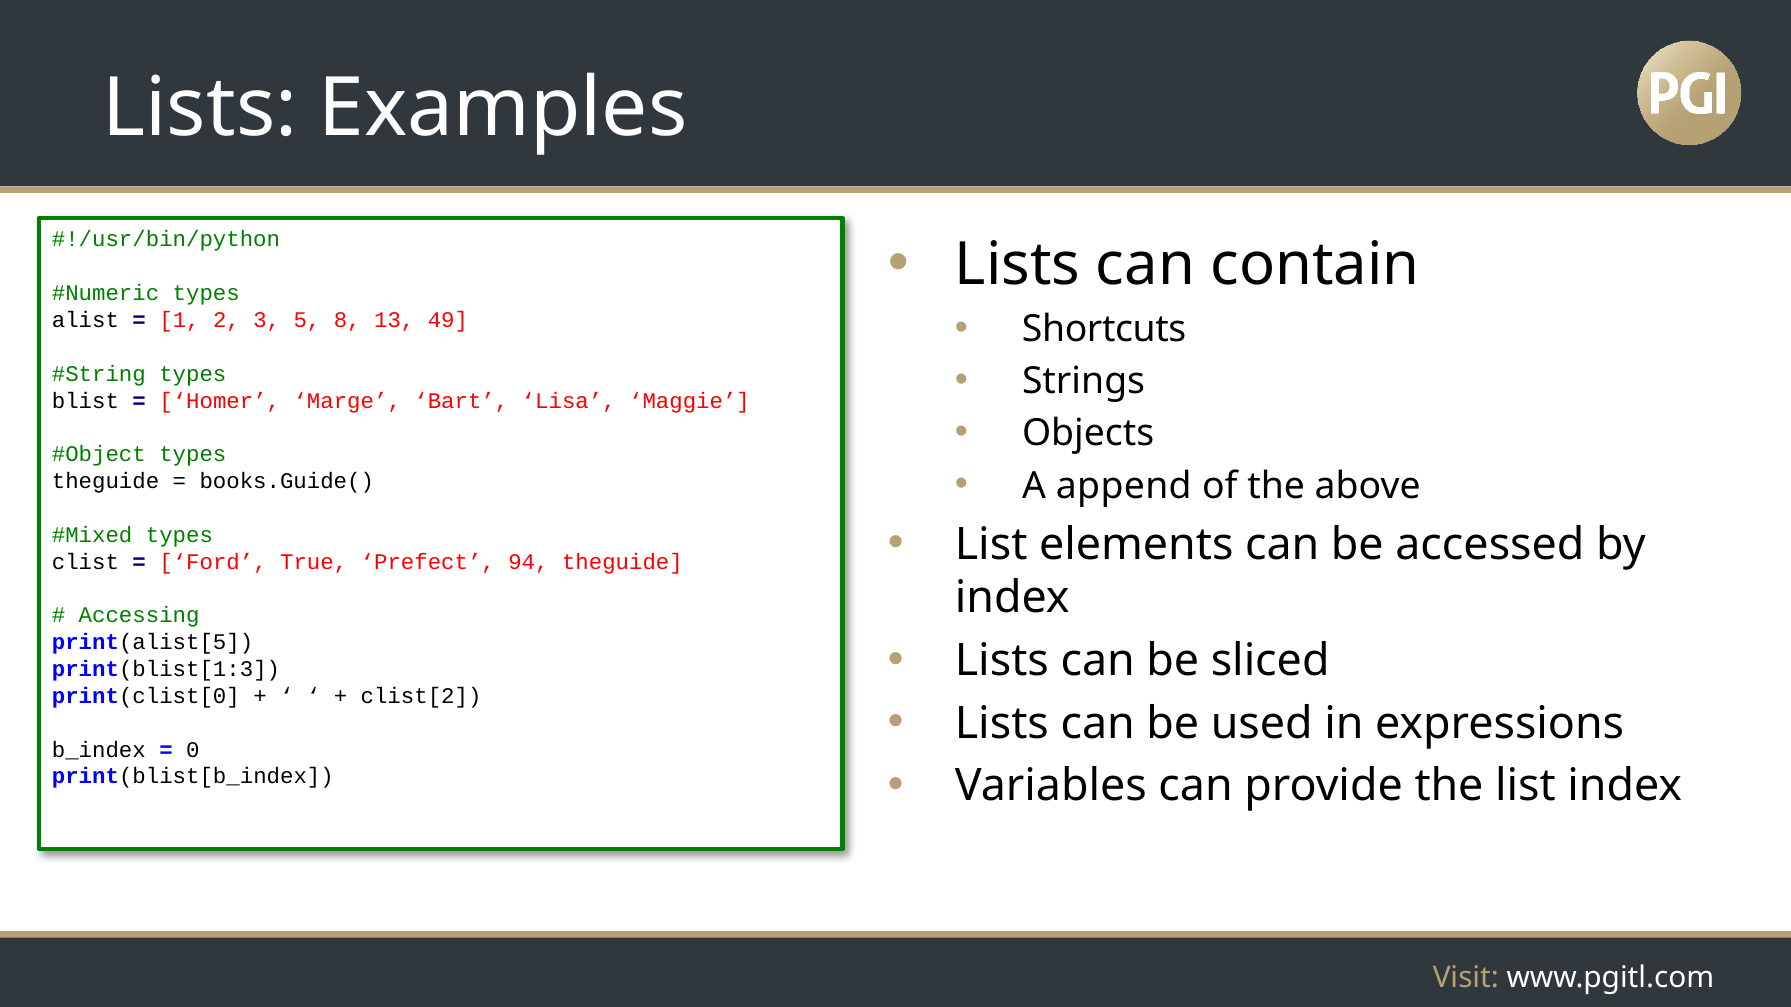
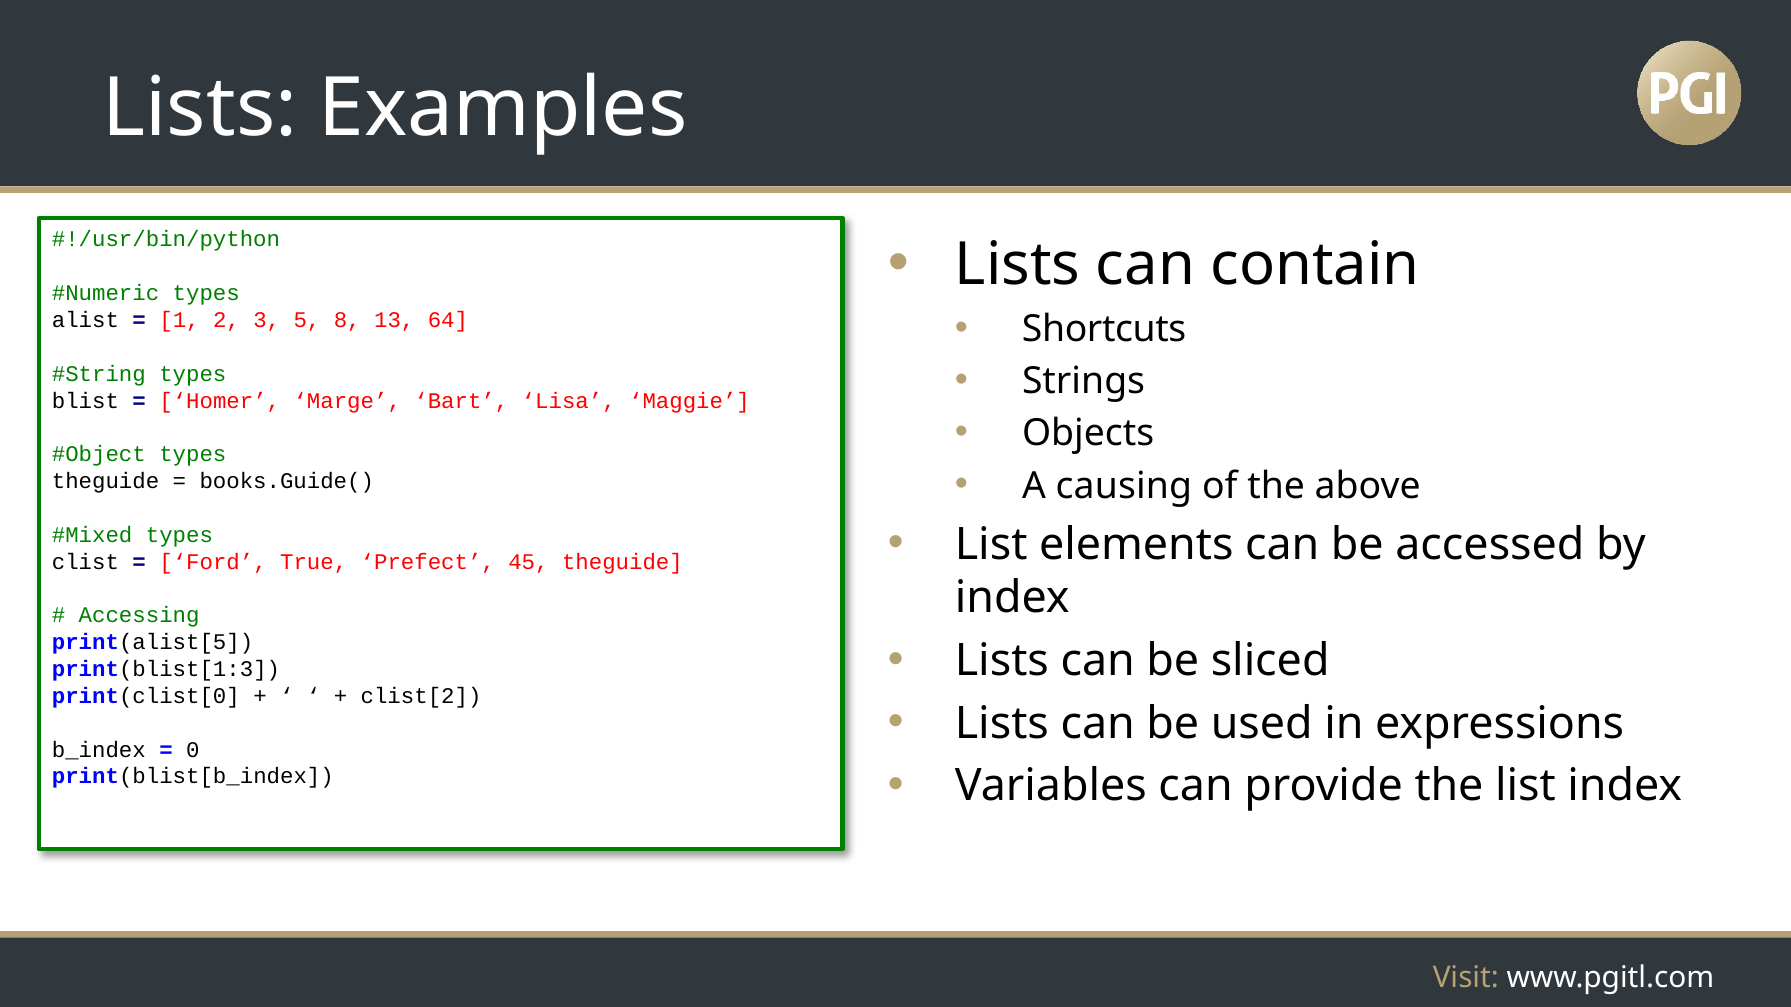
49: 49 -> 64 (448, 320)
append: append -> causing (1124, 486)
94: 94 -> 45 (528, 562)
